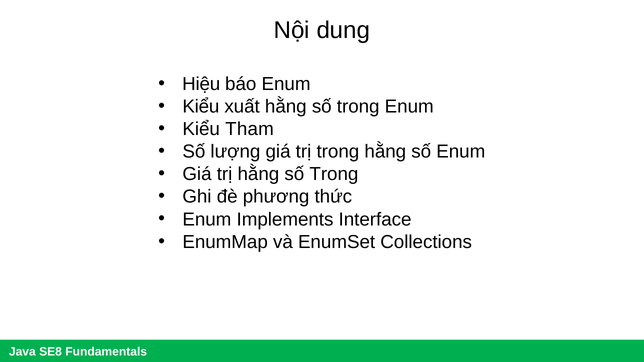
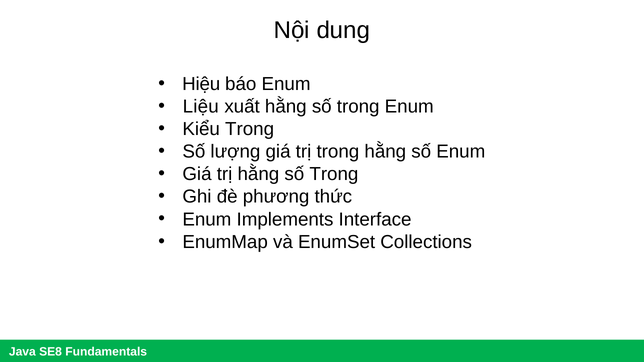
Kiểu: Kiểu -> Liệu (201, 107)
Kiểu Tham: Tham -> Trong (250, 129)
